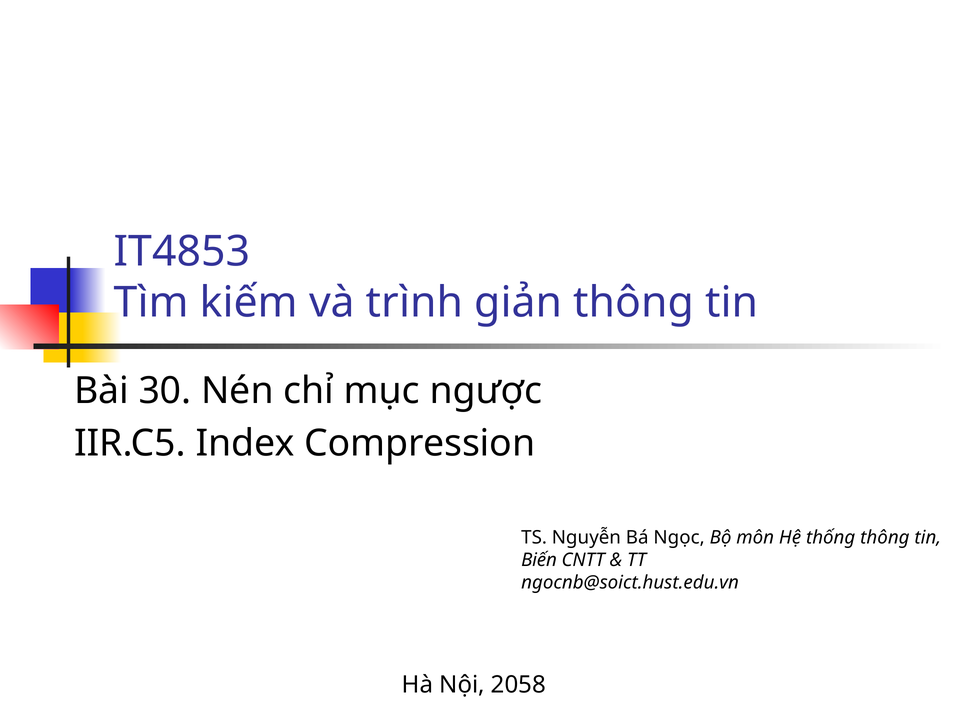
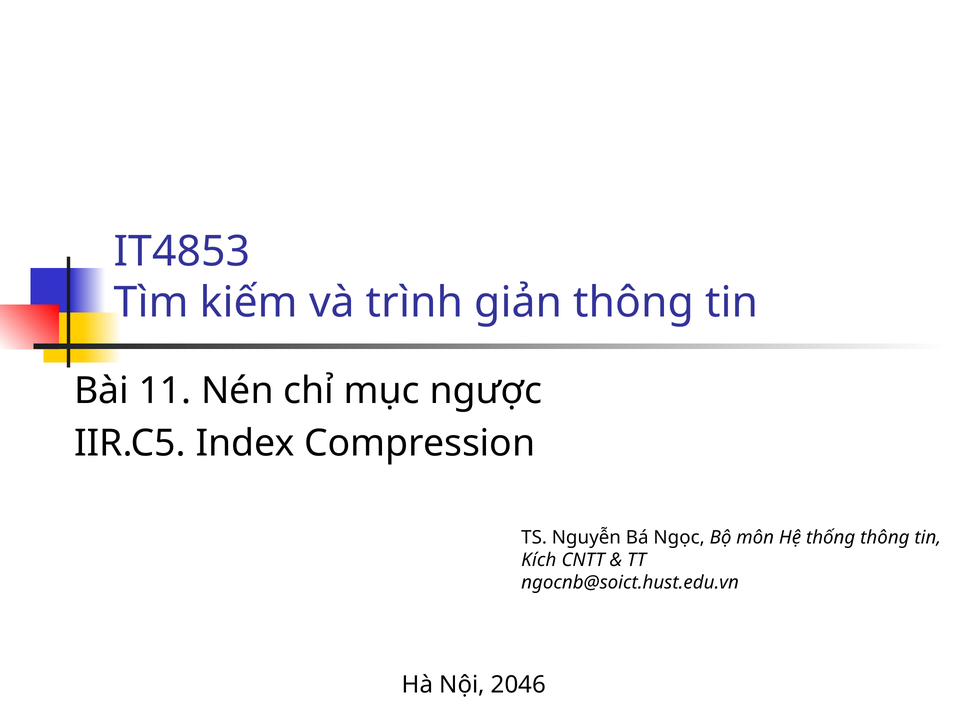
30: 30 -> 11 (165, 391)
Biến: Biến -> Kích (539, 560)
2058: 2058 -> 2046 (518, 685)
